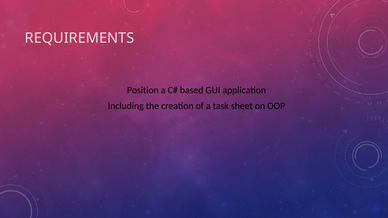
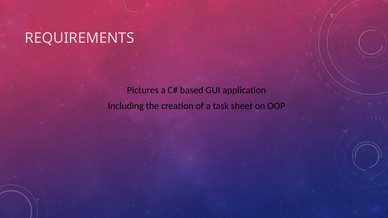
Position: Position -> Pictures (143, 90)
